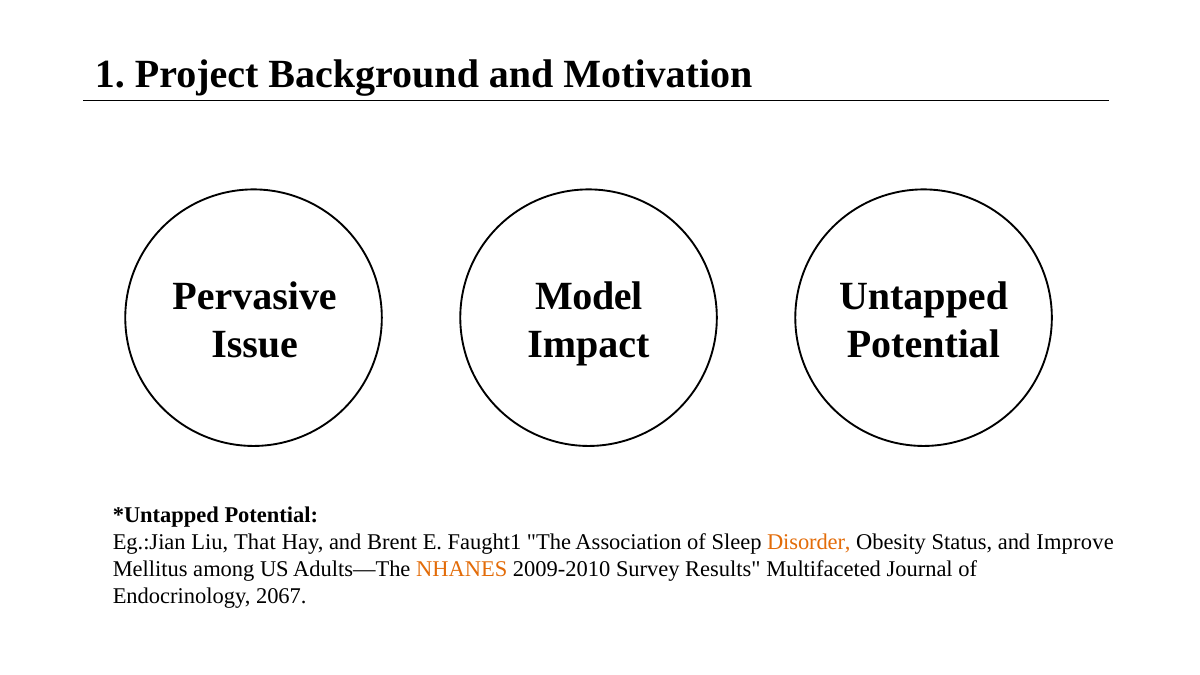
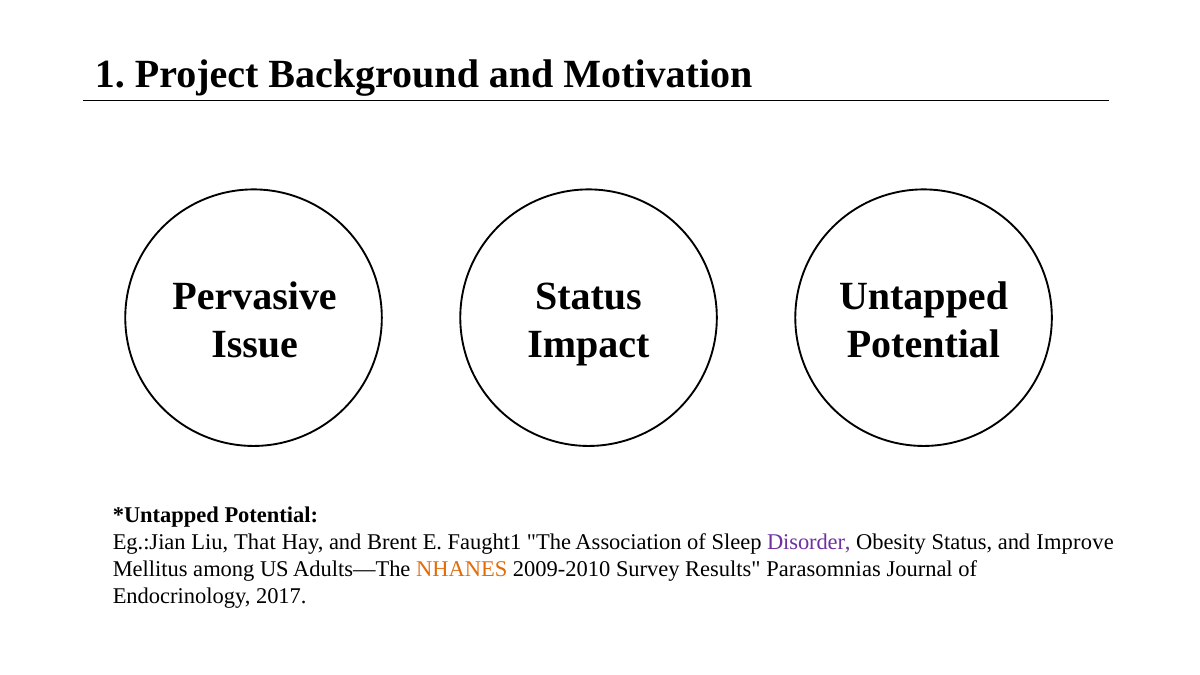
Model: Model -> Status (588, 296)
Disorder colour: orange -> purple (809, 542)
Multifaceted: Multifaceted -> Parasomnias (824, 569)
2067: 2067 -> 2017 (281, 596)
